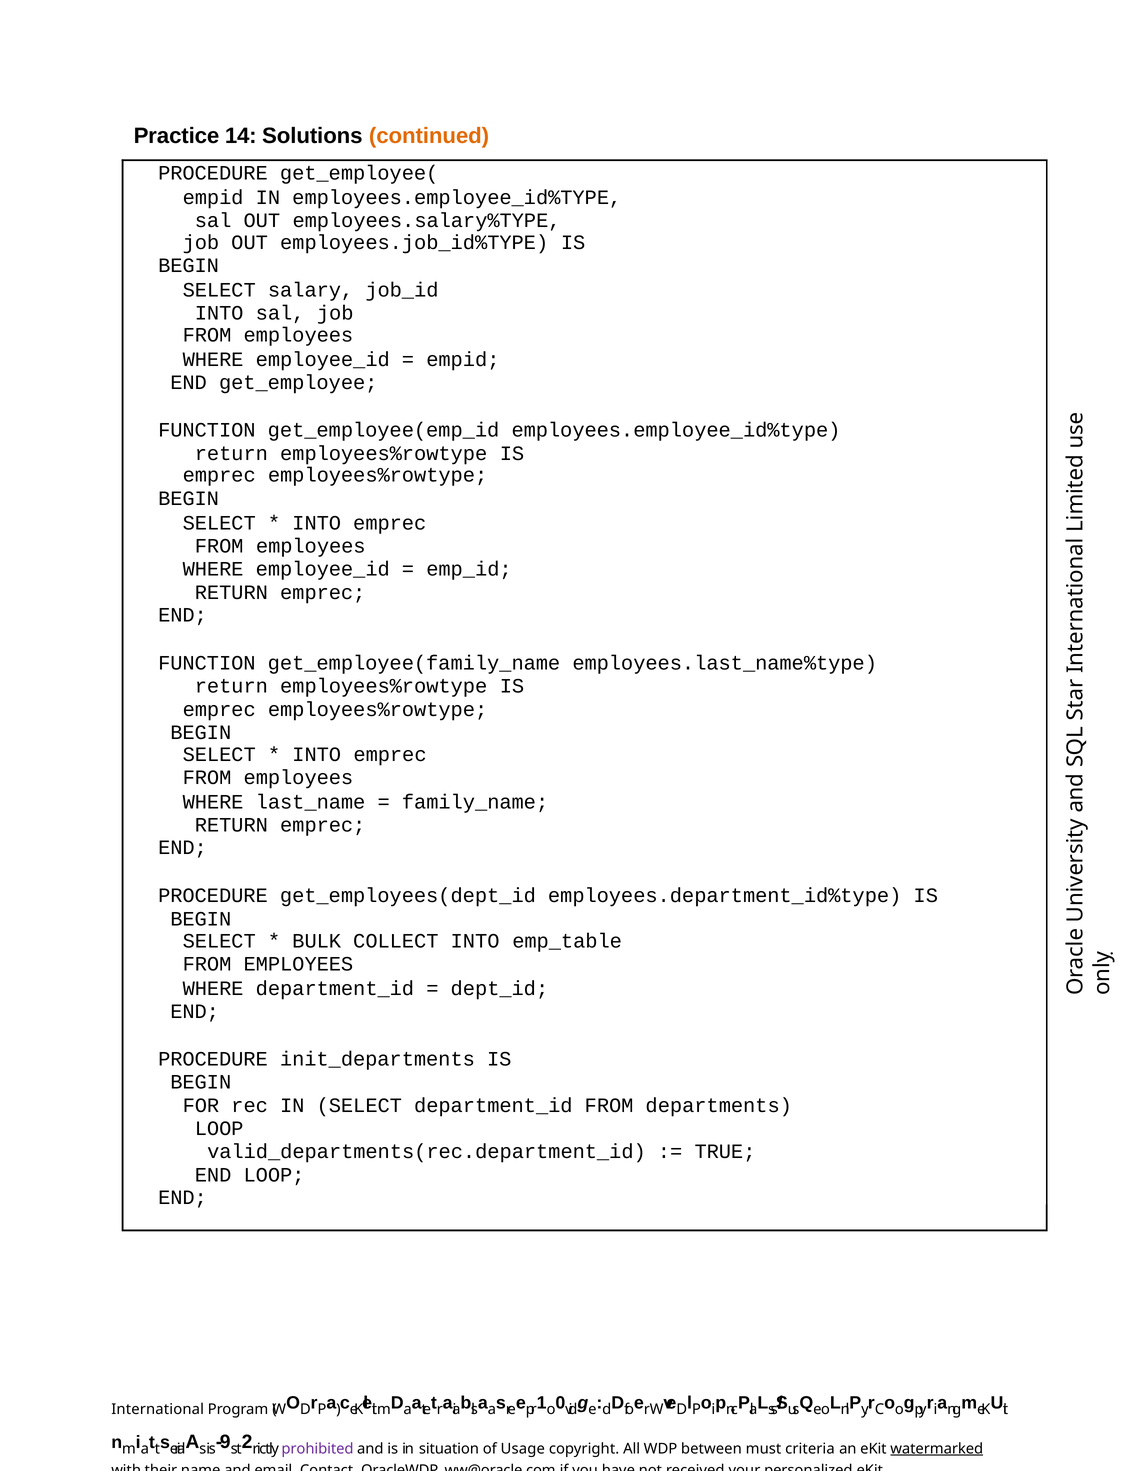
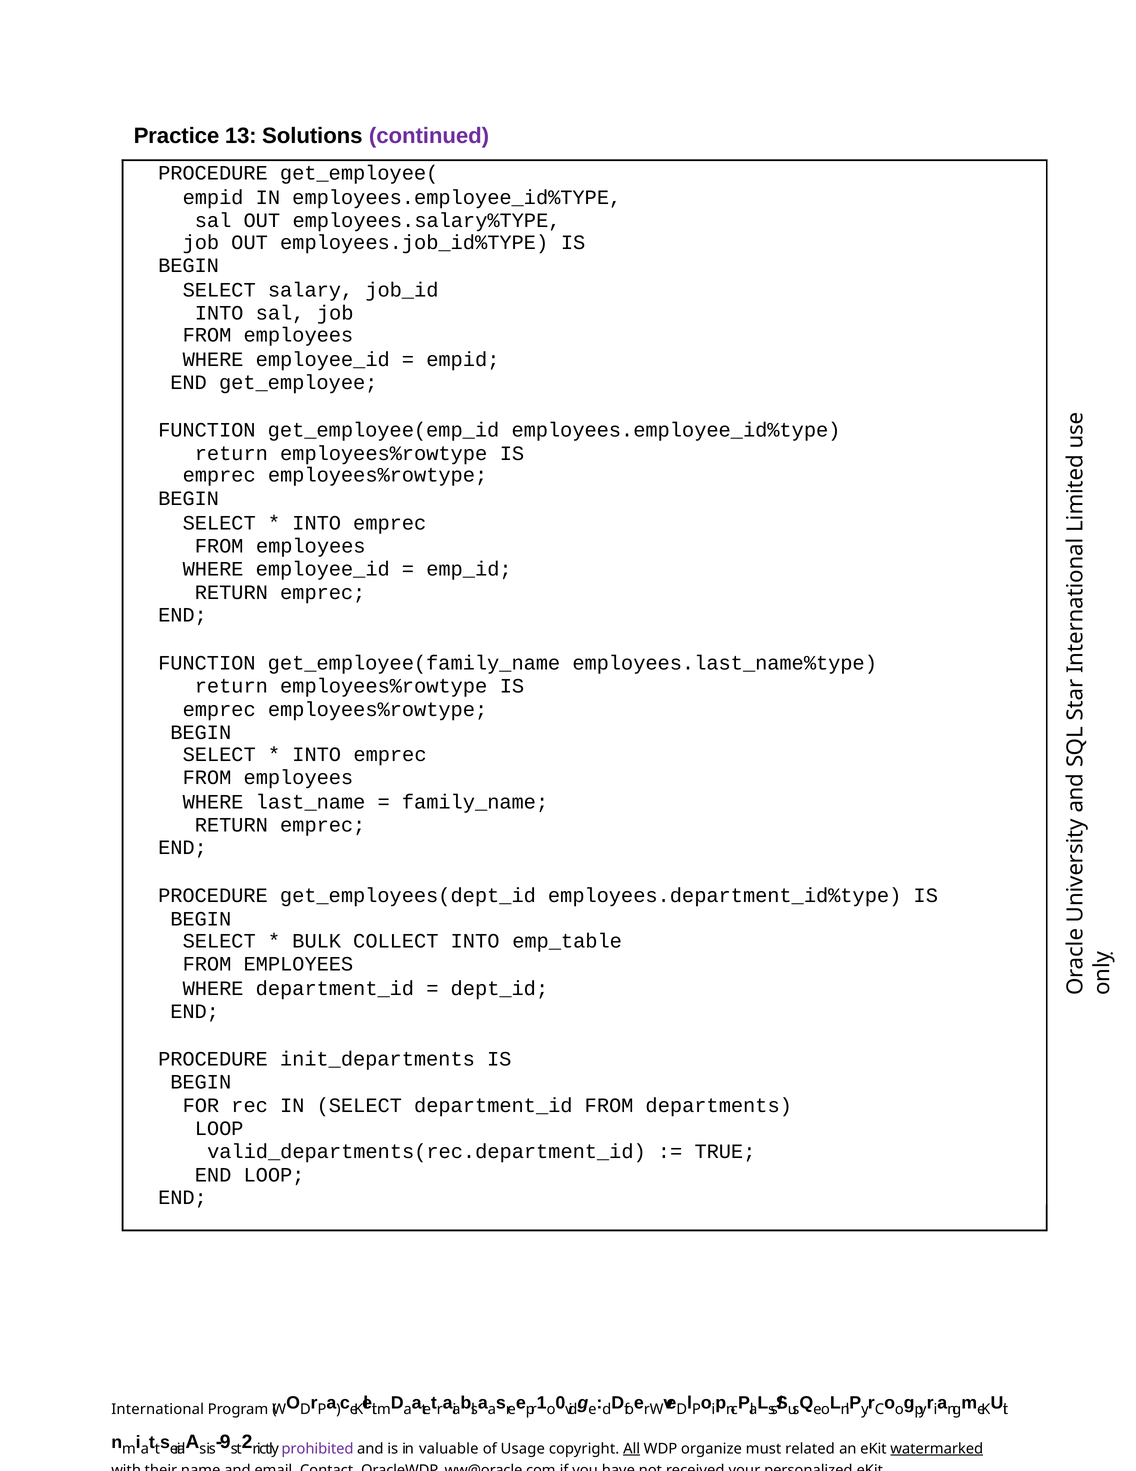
14: 14 -> 13 (241, 136)
continued colour: orange -> purple (429, 136)
situation: situation -> valuable (449, 1448)
All underline: none -> present (632, 1448)
between: between -> organize (711, 1448)
criteria: criteria -> related (810, 1448)
